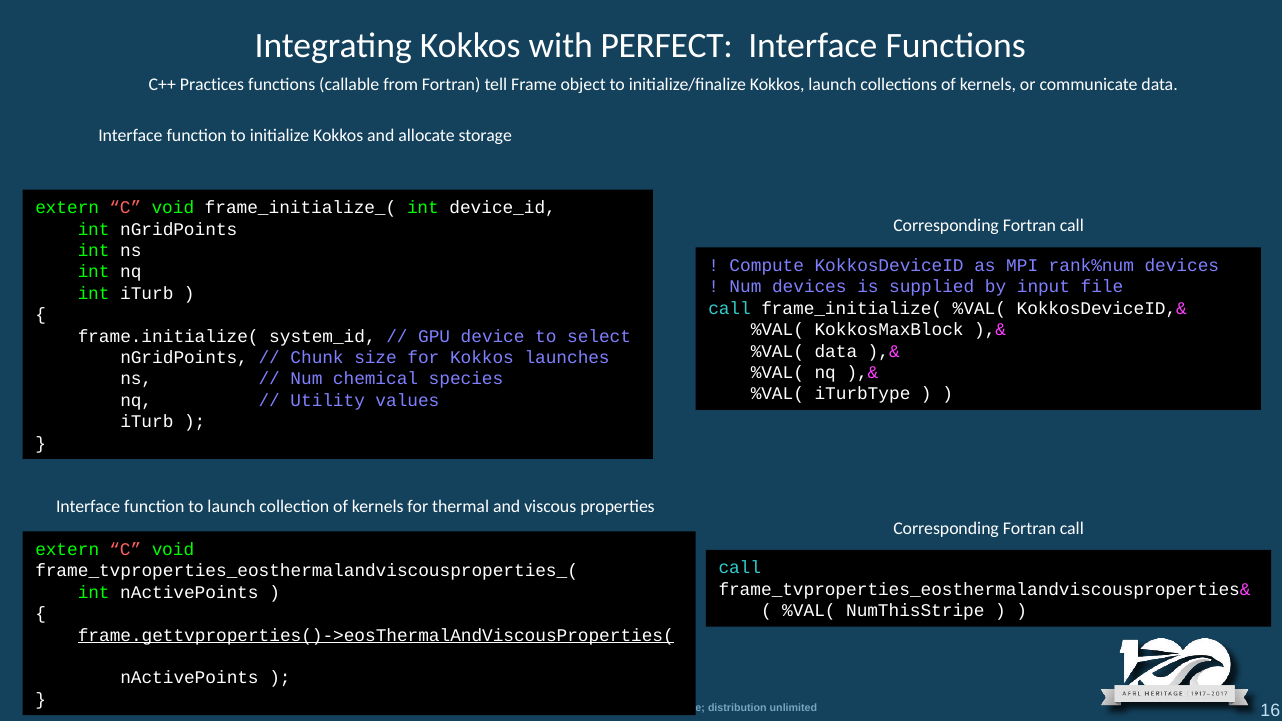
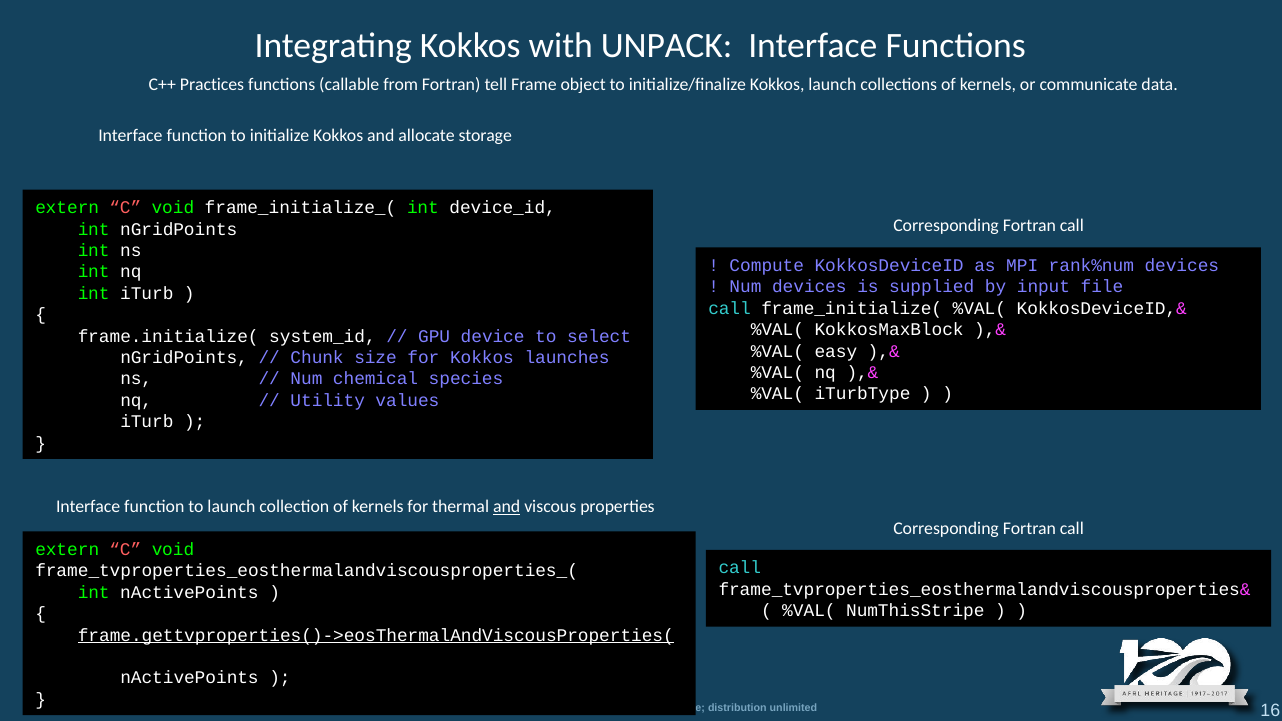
PERFECT: PERFECT -> UNPACK (667, 46)
%VAL( data: data -> easy (836, 351)
and underline: none -> present (507, 507)
